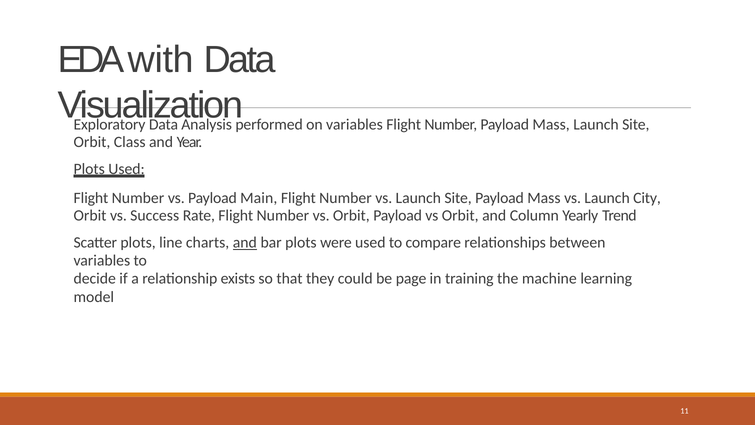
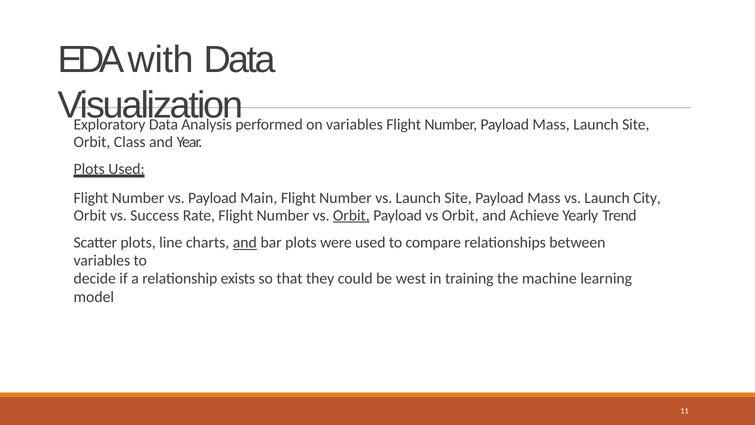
Orbit underline: none -> present (351, 215)
Column: Column -> Achieve (534, 215)
page: page -> west (411, 279)
